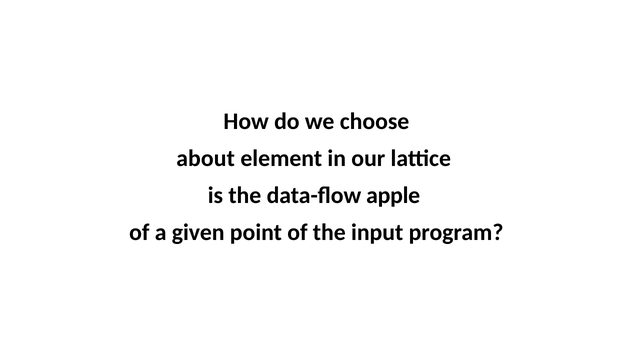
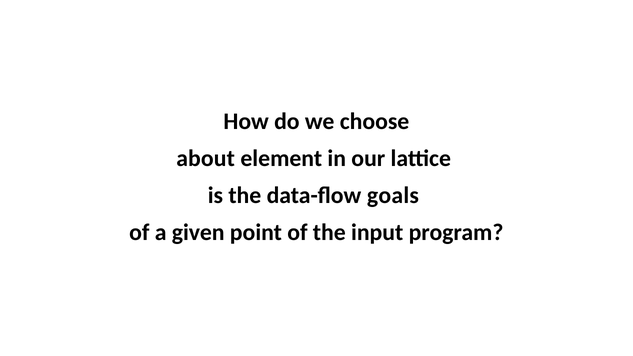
apple: apple -> goals (393, 196)
